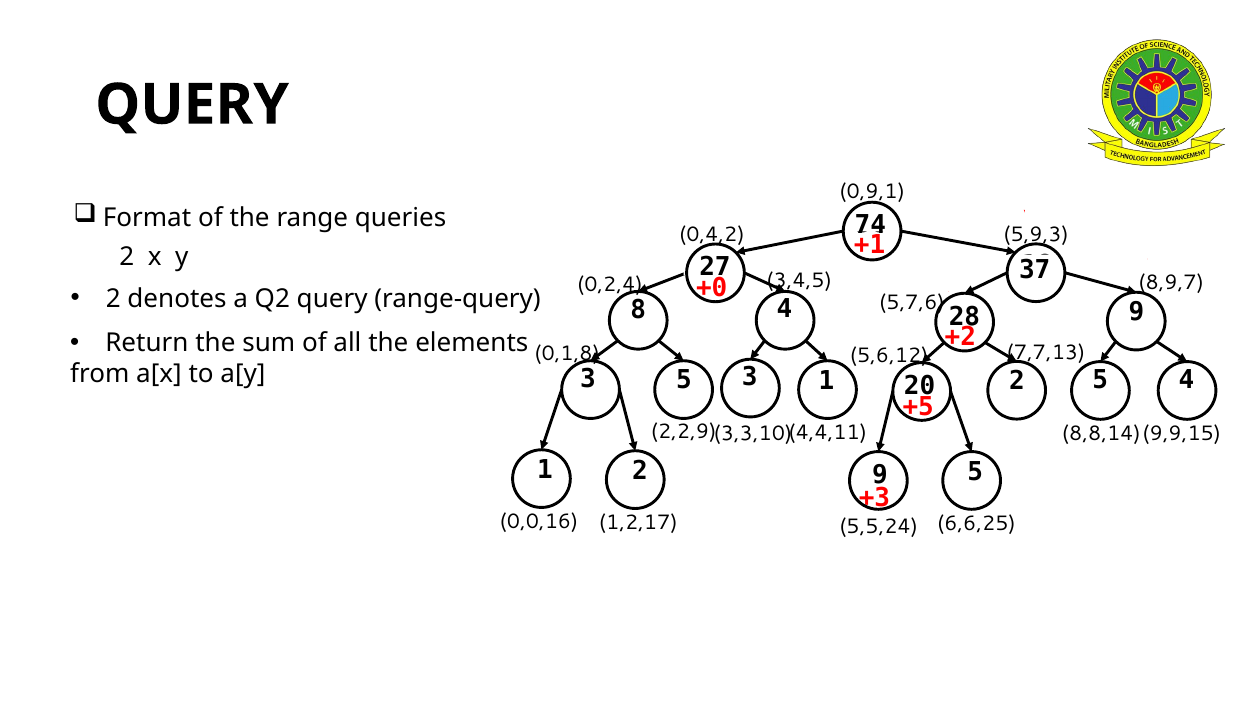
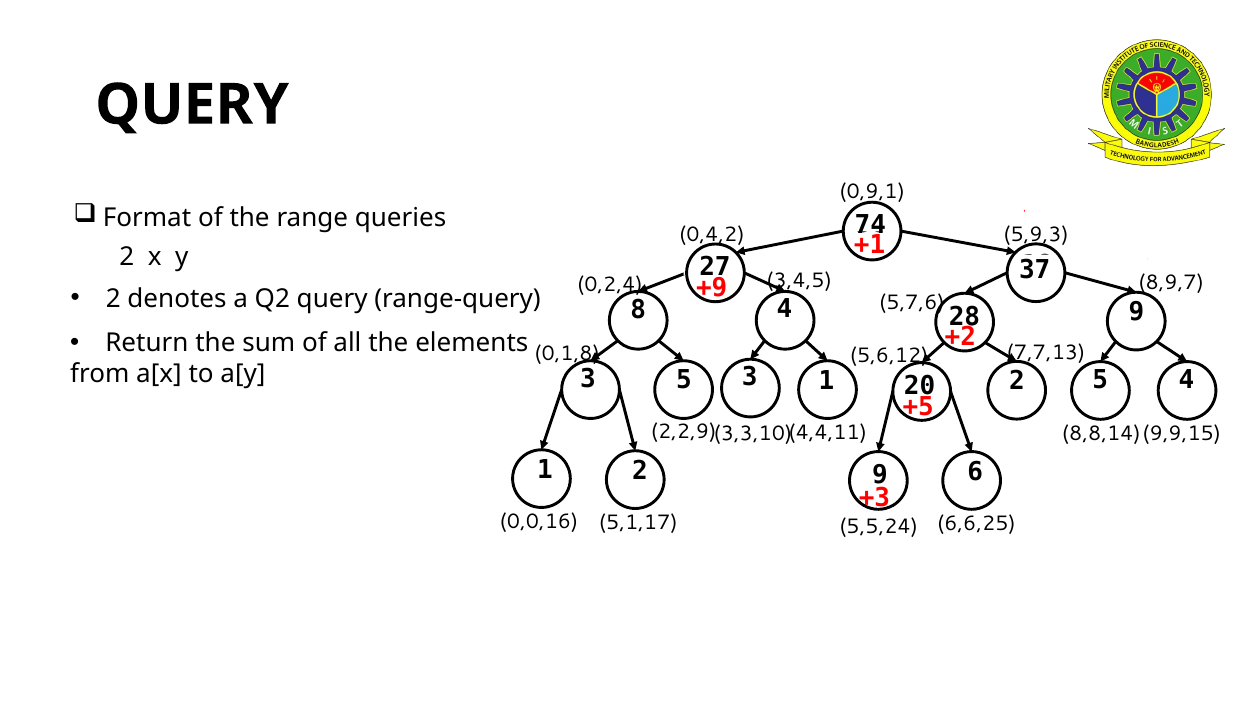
+0: +0 -> +9 (712, 288)
5: 5 -> 6 (975, 472)
1,2,17: 1,2,17 -> 5,1,17 (638, 522)
